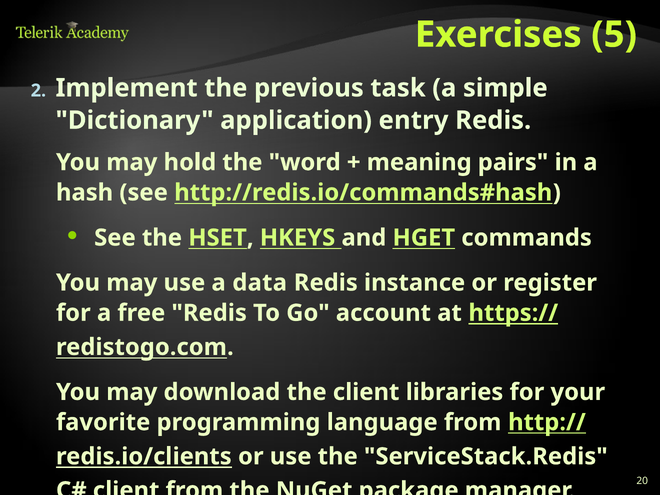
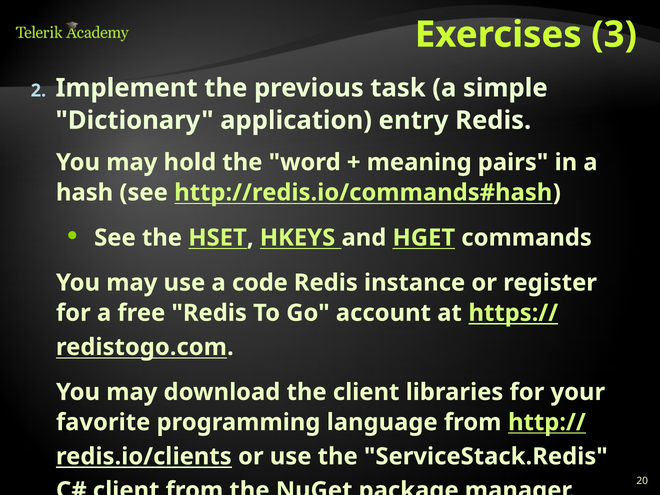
5: 5 -> 3 (614, 35)
data: data -> code (260, 283)
